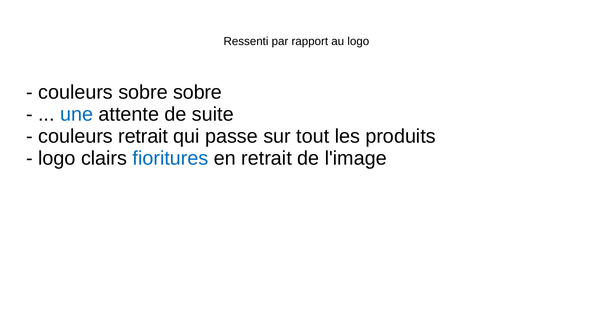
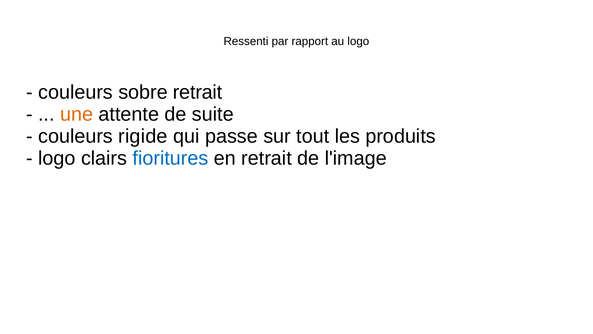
sobre sobre: sobre -> retrait (198, 92)
une colour: blue -> orange (77, 114)
couleurs retrait: retrait -> rigide (143, 136)
